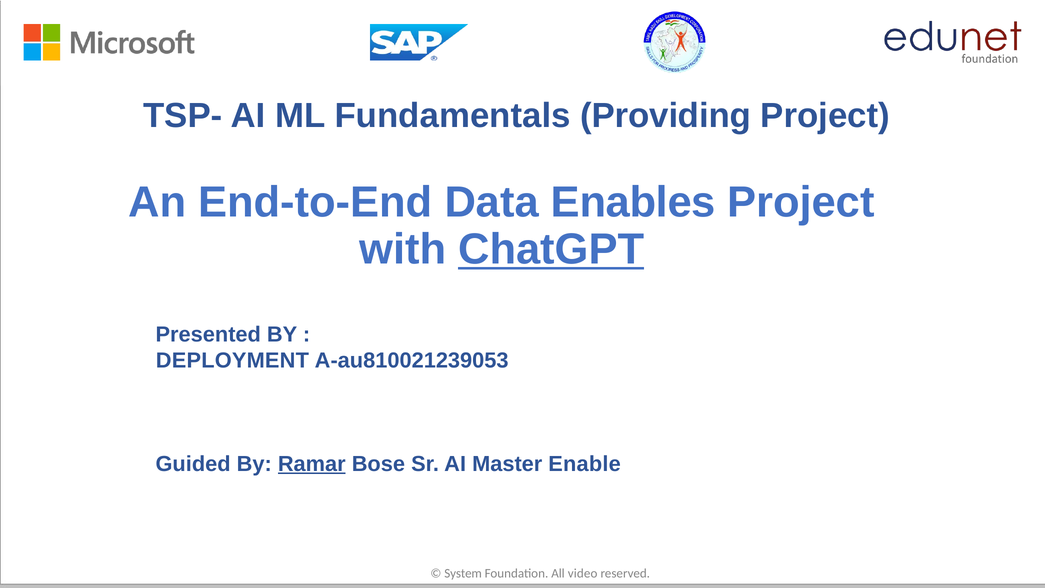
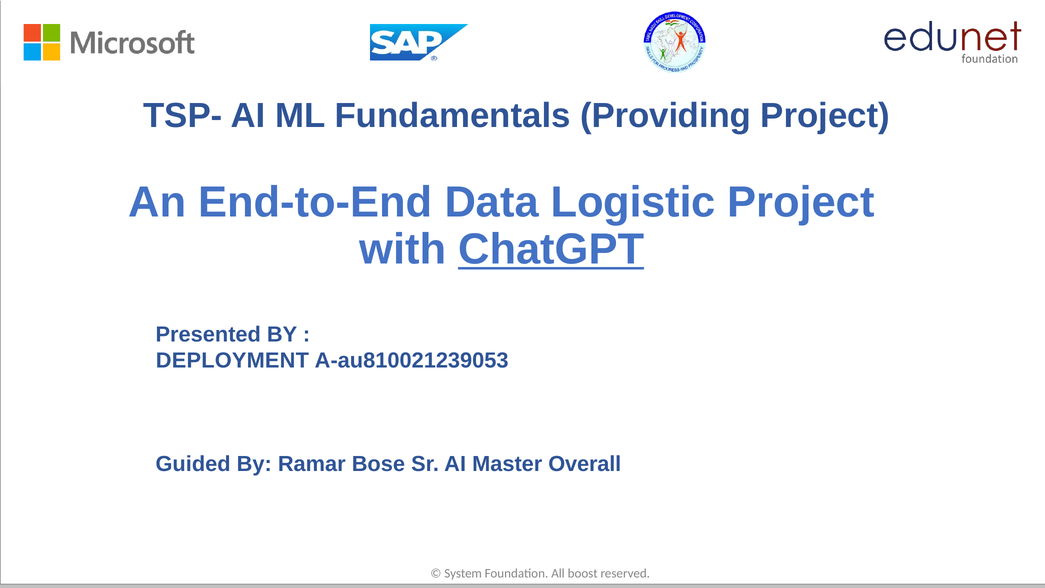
Enables: Enables -> Logistic (633, 202)
Ramar underline: present -> none (312, 464)
Enable: Enable -> Overall (585, 464)
video: video -> boost (583, 573)
